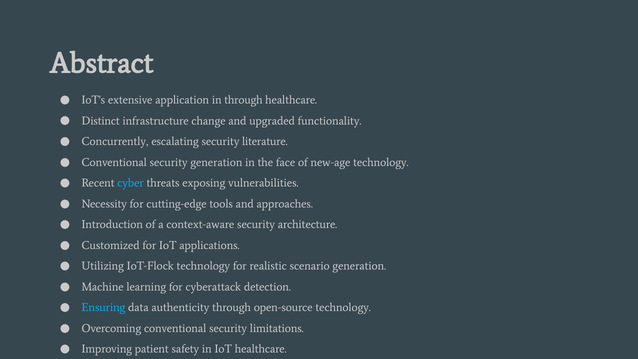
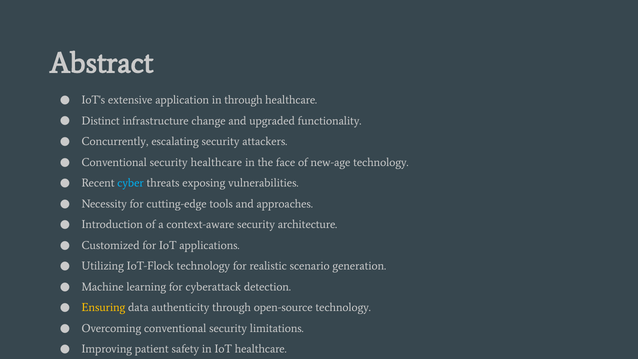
literature: literature -> attackers (265, 142)
security generation: generation -> healthcare (216, 162)
Ensuring colour: light blue -> yellow (103, 308)
